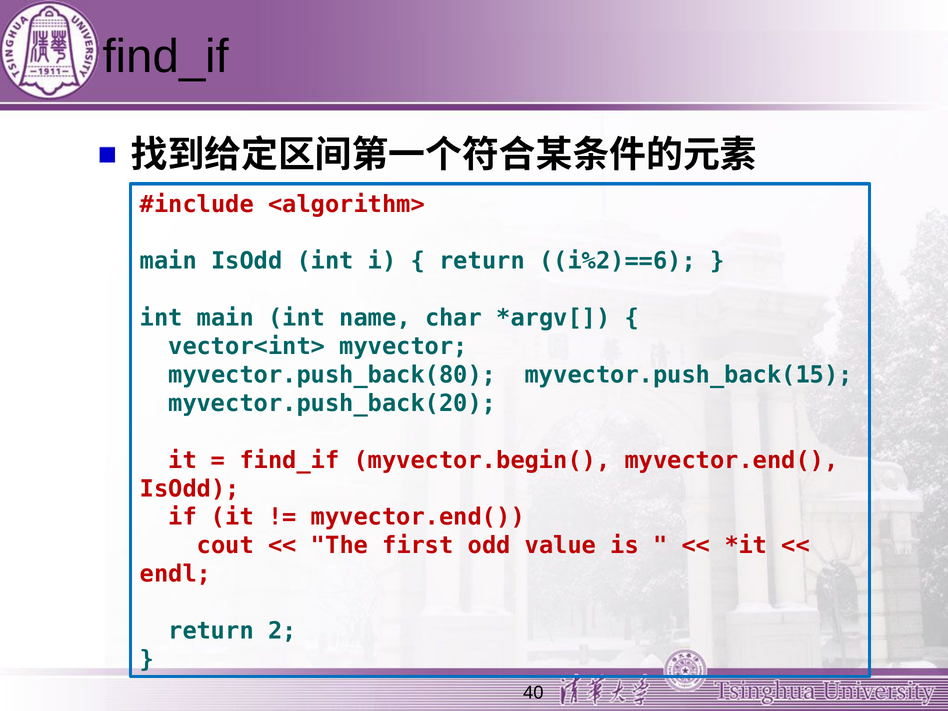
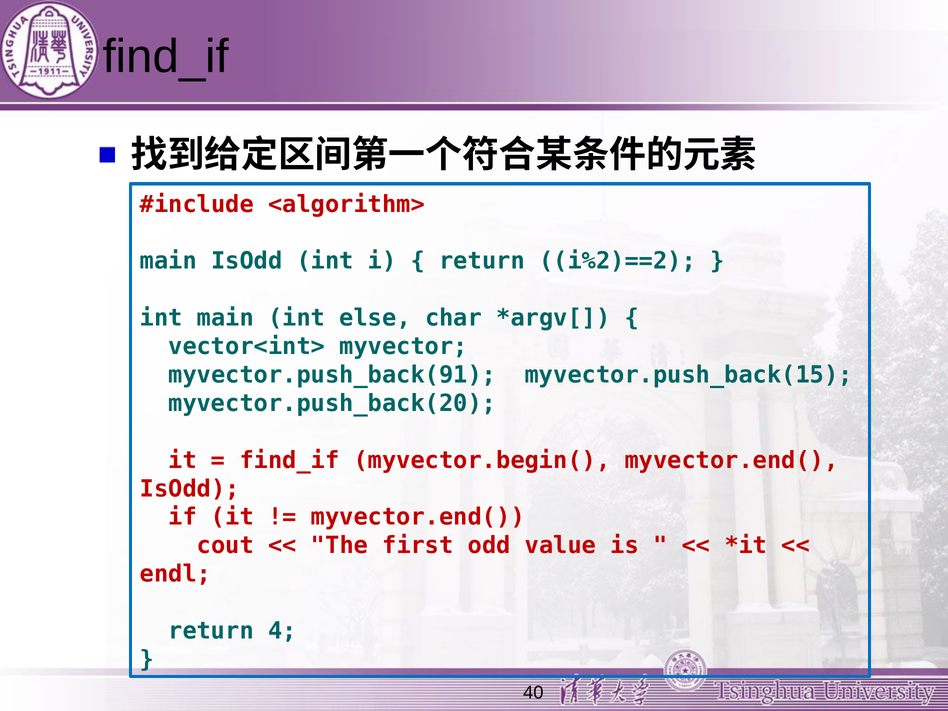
i%2)==6: i%2)==6 -> i%2)==2 (618, 261)
name: name -> else (375, 318)
myvector.push_back(80: myvector.push_back(80 -> myvector.push_back(91 (332, 375)
2: 2 -> 4 (282, 631)
